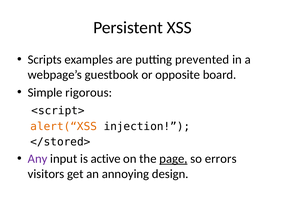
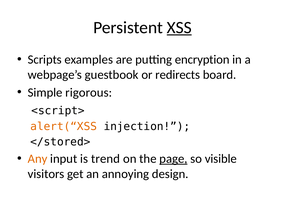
XSS underline: none -> present (179, 28)
prevented: prevented -> encryption (202, 60)
opposite: opposite -> redirects (178, 75)
Any colour: purple -> orange (38, 159)
active: active -> trend (105, 159)
errors: errors -> visible (221, 159)
